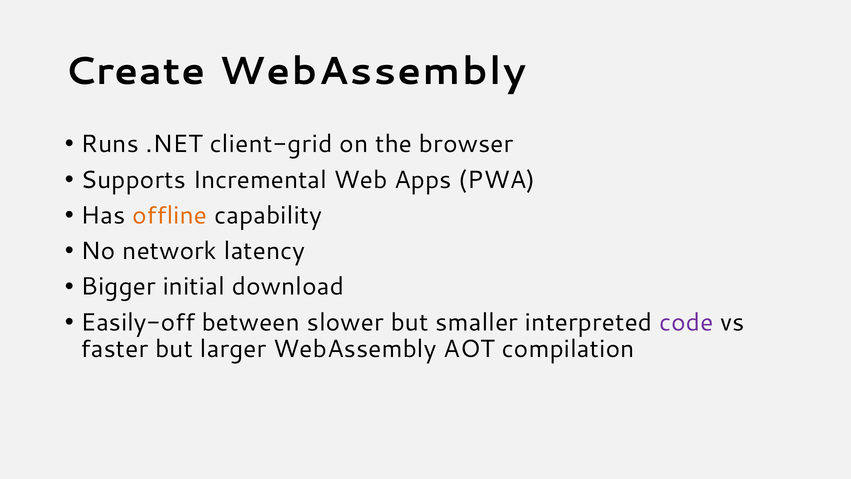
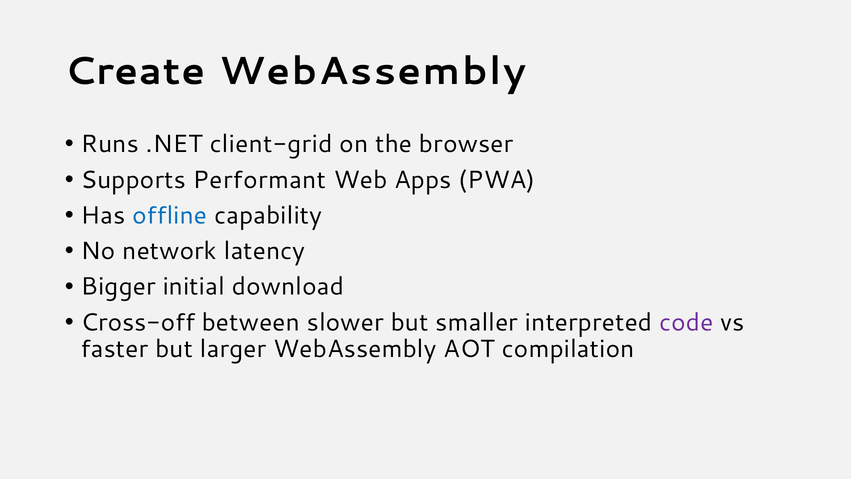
Incremental: Incremental -> Performant (260, 180)
offline colour: orange -> blue (170, 215)
Easily-off: Easily-off -> Cross-off (138, 322)
